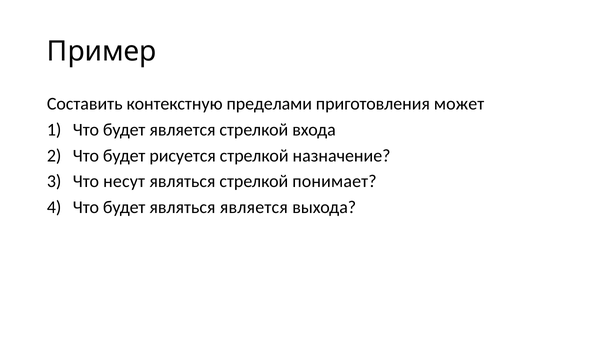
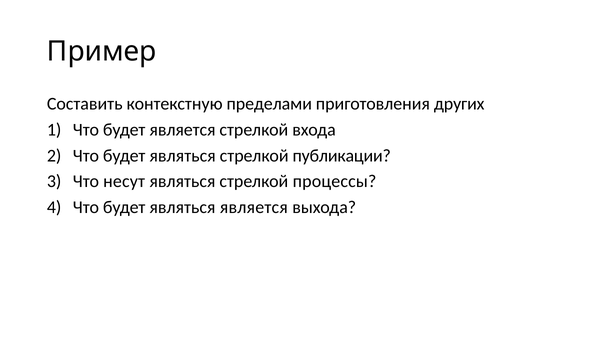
может: может -> других (459, 104)
рисуется: рисуется -> являться (183, 156)
назначение: назначение -> публикации (342, 156)
понимает: понимает -> процессы (334, 181)
